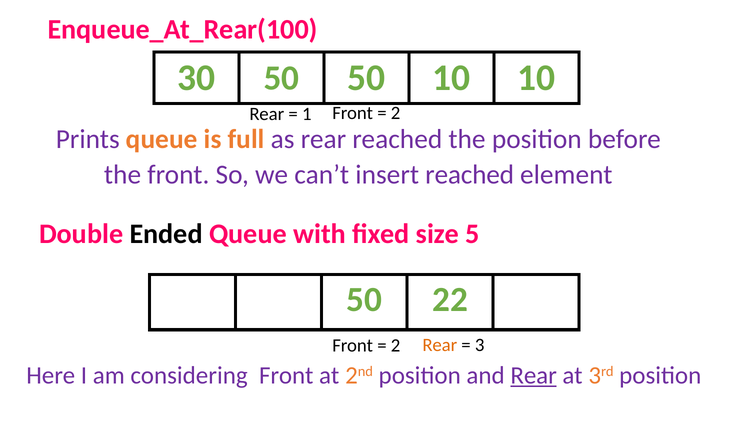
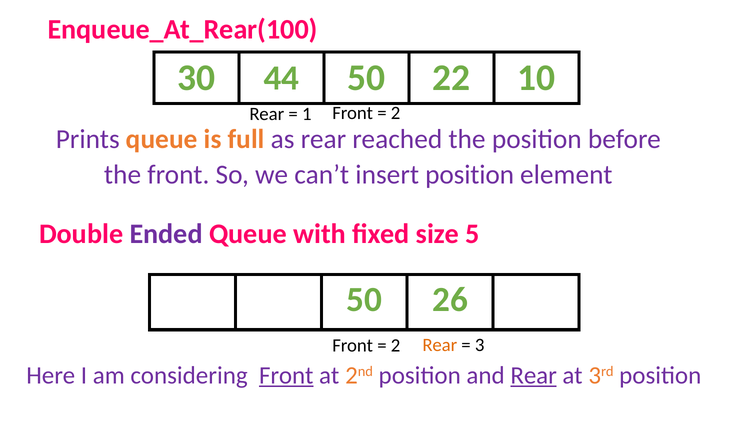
30 50: 50 -> 44 (281, 78)
50 10: 10 -> 22 (451, 78)
insert reached: reached -> position (470, 174)
Ended colour: black -> purple (166, 233)
22: 22 -> 26 (450, 299)
Front underline: none -> present (286, 375)
